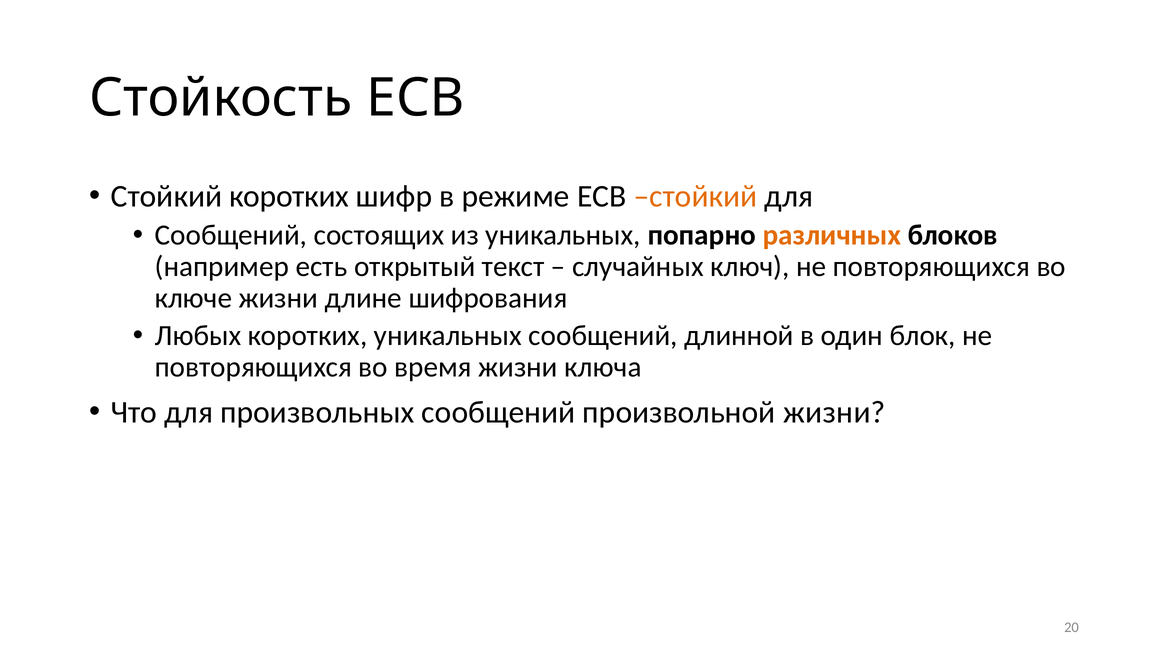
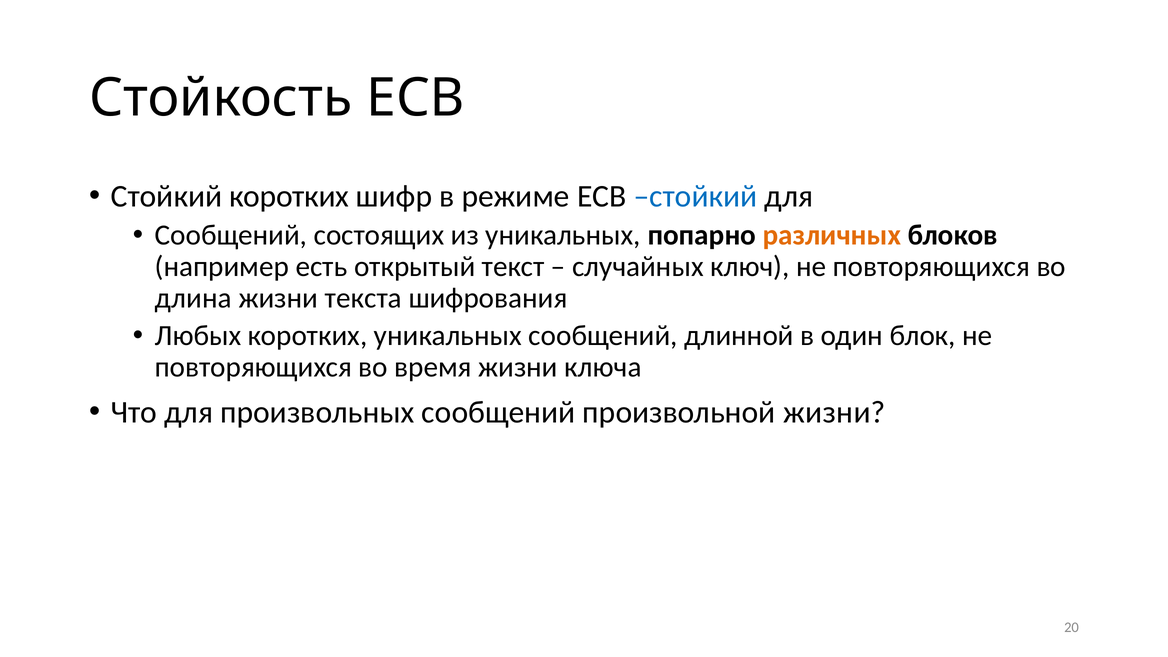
стойкий colour: orange -> blue (695, 196)
ключе: ключе -> длина (193, 298)
длине: длине -> текста (363, 298)
